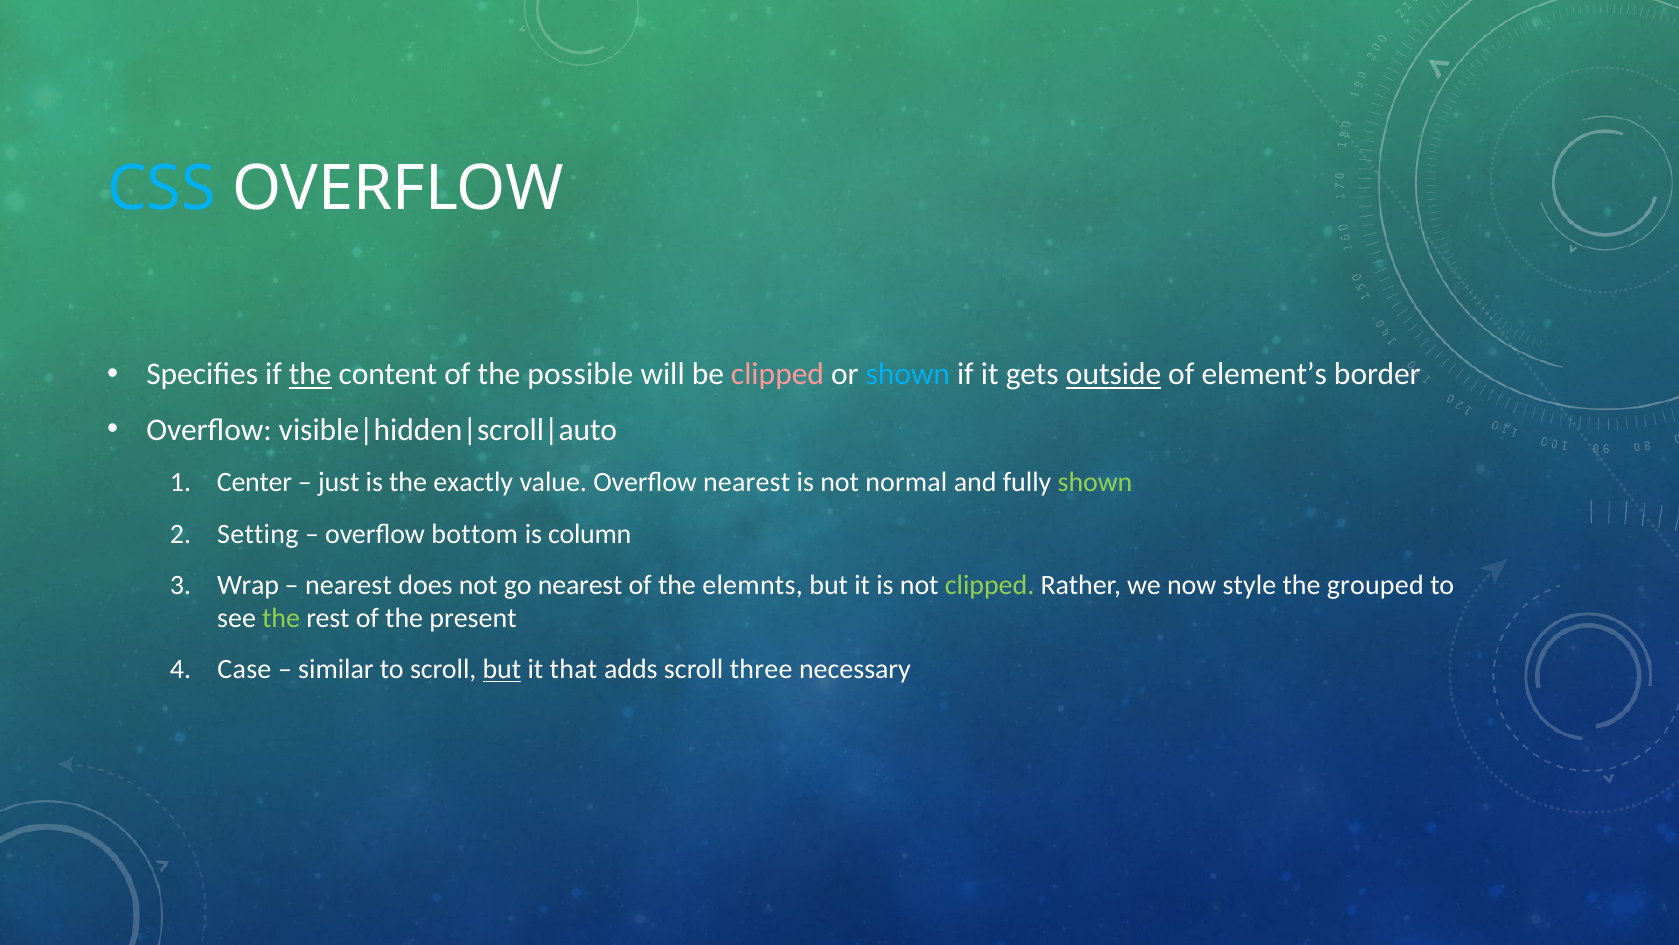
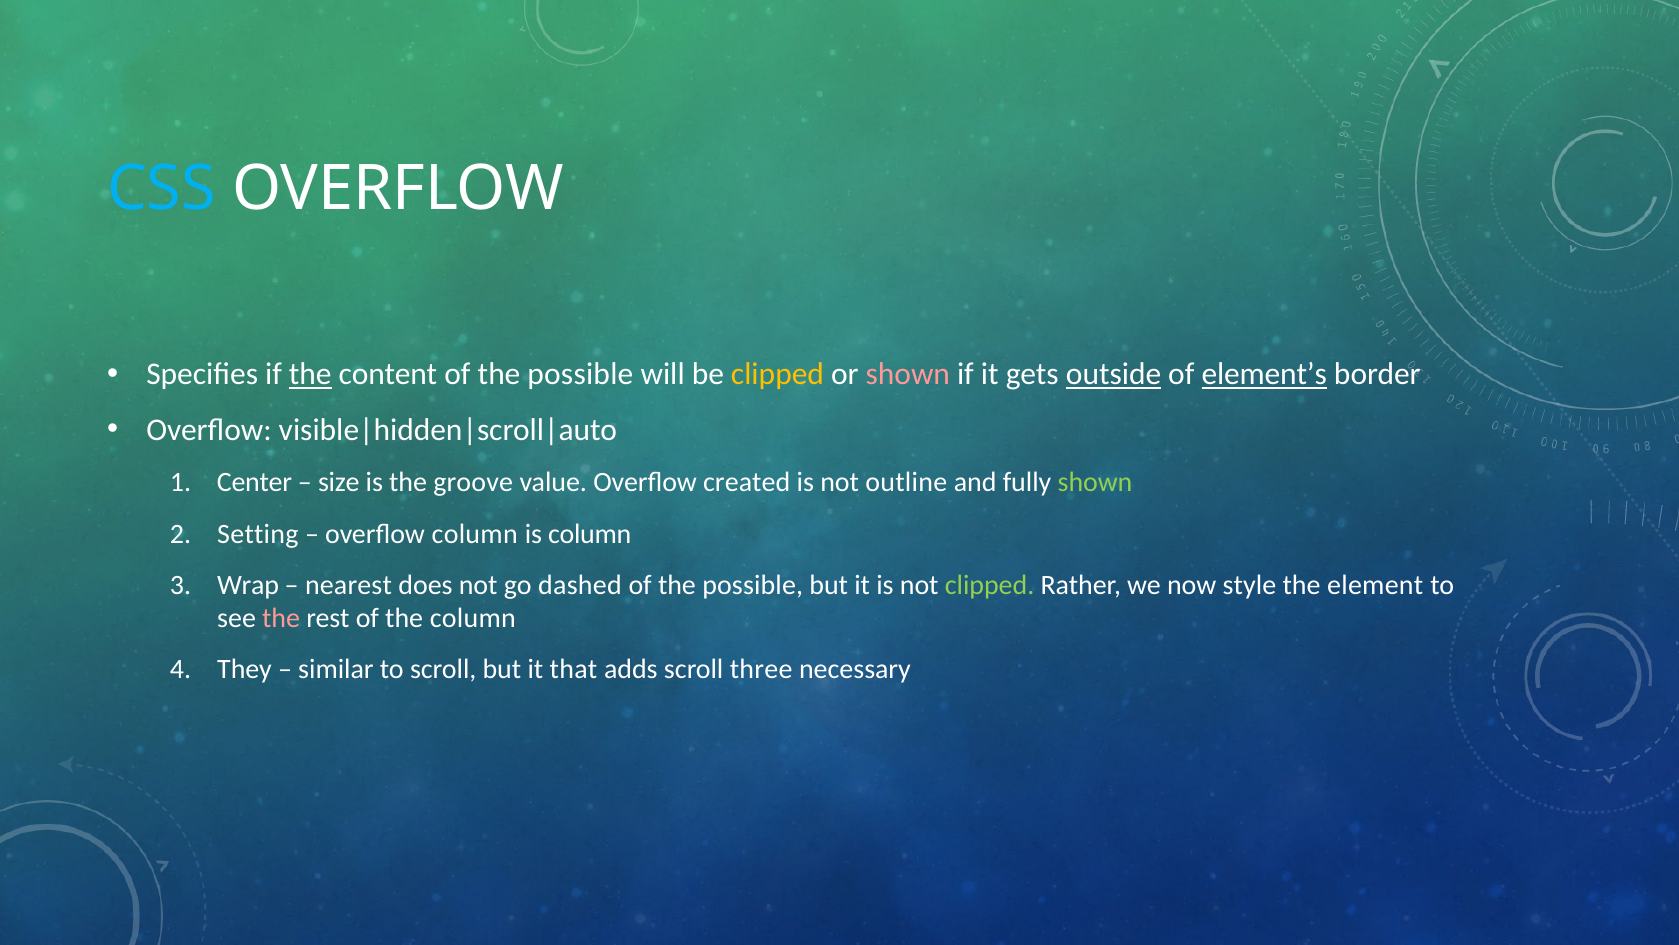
clipped colour: pink -> yellow (777, 374)
shown colour: light blue -> pink (908, 374)
element’s underline: none -> present (1264, 374)
just: just -> size (339, 482)
exactly: exactly -> groove (473, 482)
Overflow nearest: nearest -> created (747, 482)
normal: normal -> outline (906, 482)
overflow bottom: bottom -> column (475, 533)
go nearest: nearest -> dashed (580, 585)
elemnts: elemnts -> possible (753, 585)
grouped: grouped -> element (1375, 585)
the colour: light green -> pink (281, 618)
the present: present -> column (473, 618)
Case: Case -> They (245, 669)
but underline: present -> none (502, 669)
